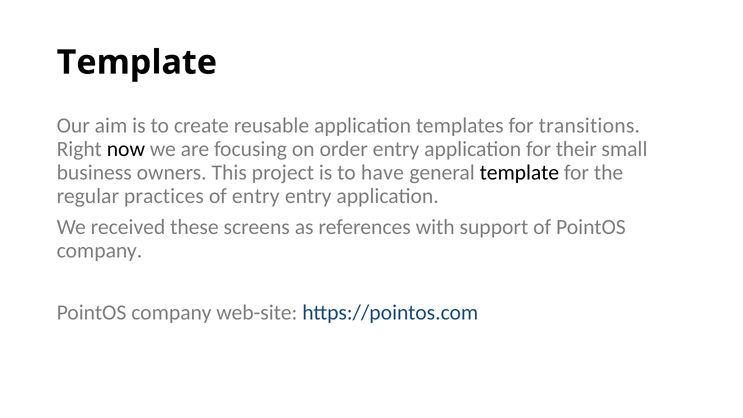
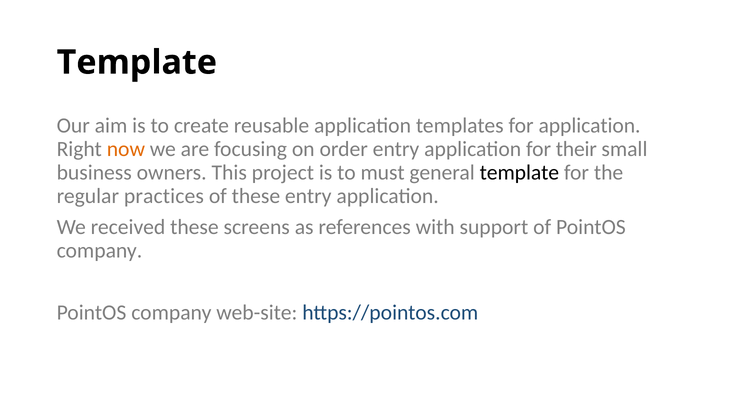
for transitions: transitions -> application (590, 126)
now colour: black -> orange (126, 149)
have: have -> must (383, 172)
of entry: entry -> these (256, 196)
